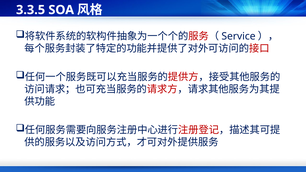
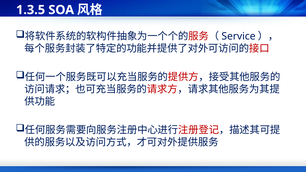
3.3.5: 3.3.5 -> 1.3.5 (31, 10)
